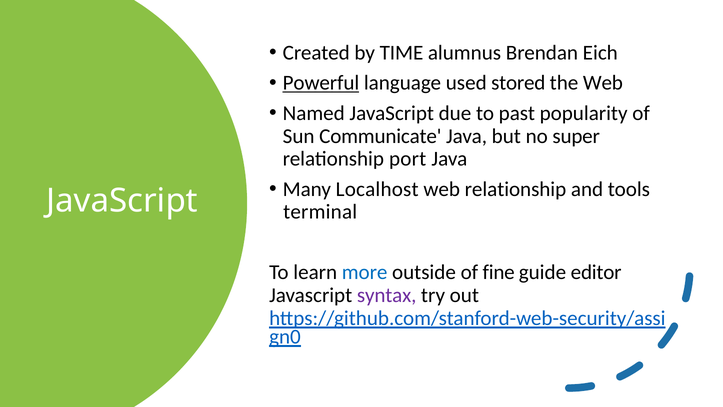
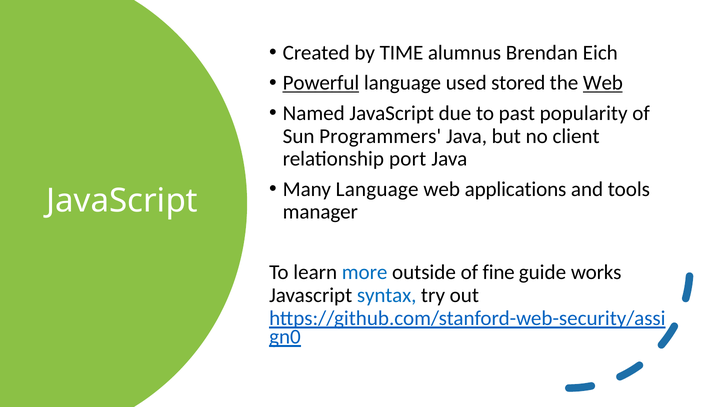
Web underline: none -> present (603, 83)
Communicate: Communicate -> Programmers (380, 136)
super: super -> client (576, 136)
Many Localhost: Localhost -> Language (377, 189)
web relationship: relationship -> applications (516, 189)
terminal: terminal -> manager (320, 212)
editor: editor -> works (596, 272)
syntax colour: purple -> blue (387, 295)
